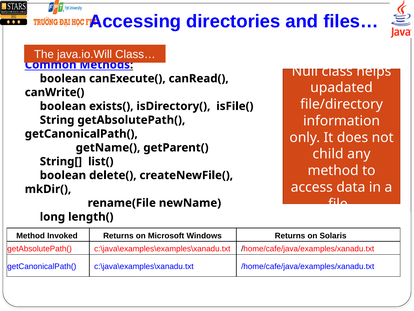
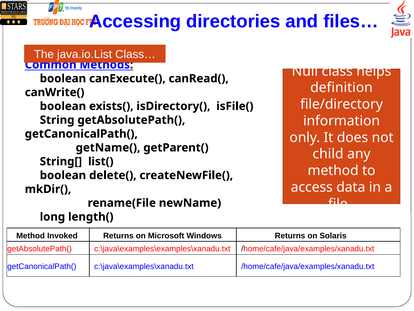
java.io.Will: java.io.Will -> java.io.List (85, 54)
upadated: upadated -> definition (342, 88)
